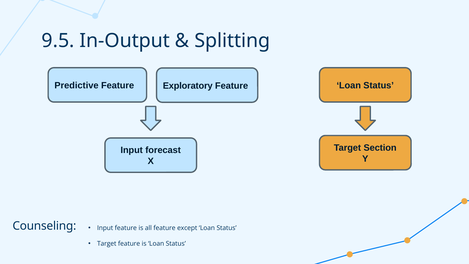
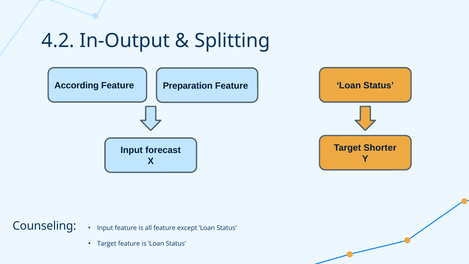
9.5: 9.5 -> 4.2 (58, 41)
Predictive: Predictive -> According (77, 85)
Exploratory: Exploratory -> Preparation (188, 86)
Section: Section -> Shorter (380, 148)
